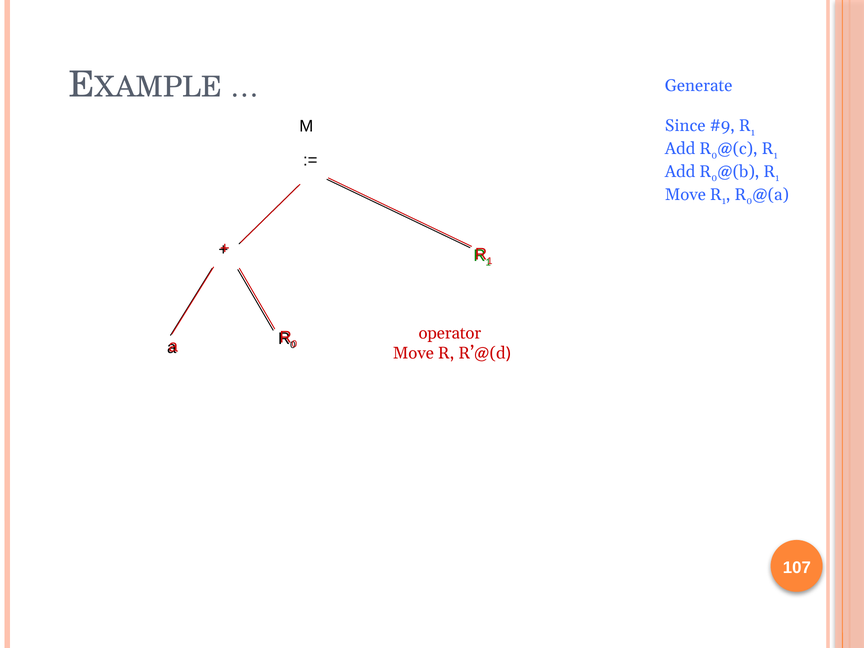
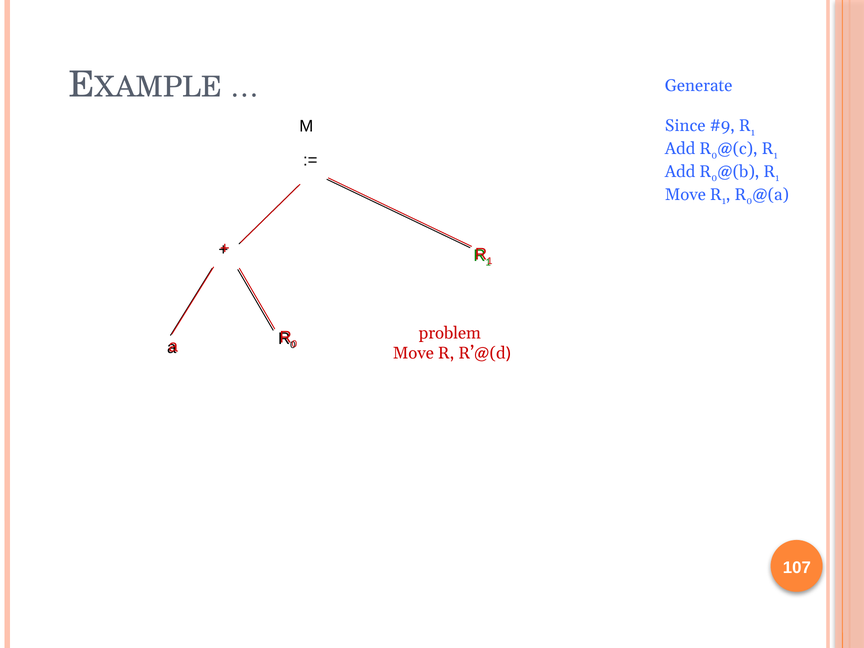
operator: operator -> problem (450, 333)
